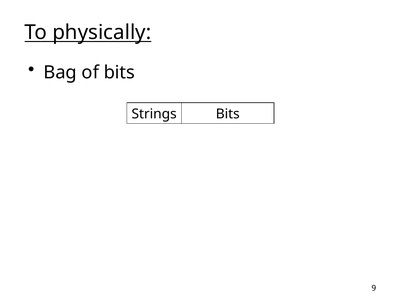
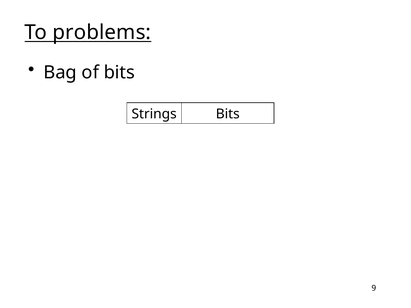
physically: physically -> problems (102, 32)
